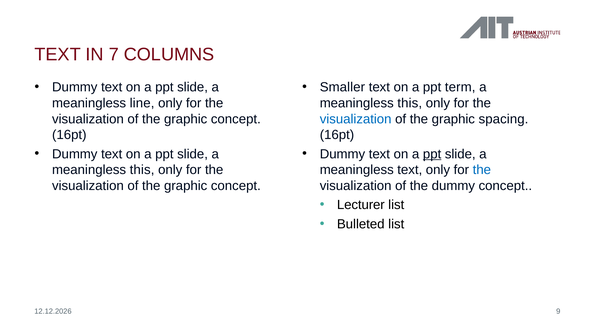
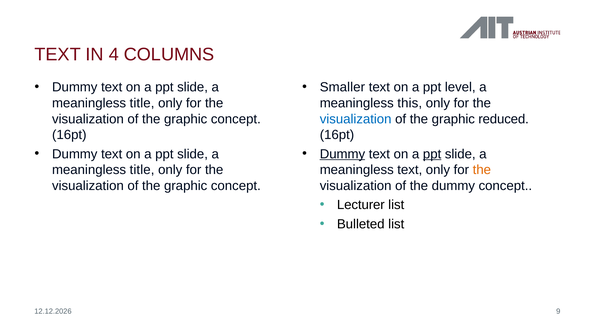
7: 7 -> 4 (114, 55)
term: term -> level (460, 87)
line: line -> title (142, 103)
spacing: spacing -> reduced (504, 119)
Dummy underline: none -> present (342, 154)
this: this -> title (142, 170)
the colour: blue -> orange (482, 170)
